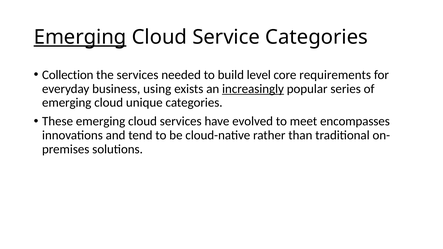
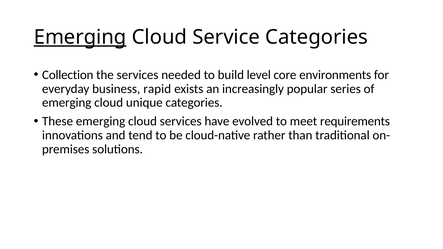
requirements: requirements -> environments (335, 75)
using: using -> rapid (157, 89)
increasingly underline: present -> none (253, 89)
encompasses: encompasses -> requirements (355, 121)
